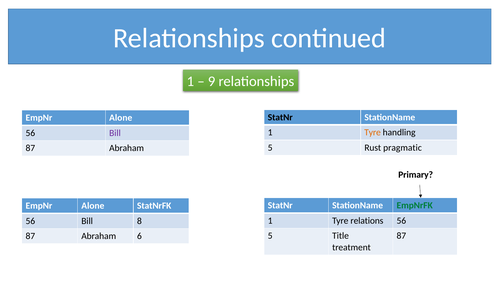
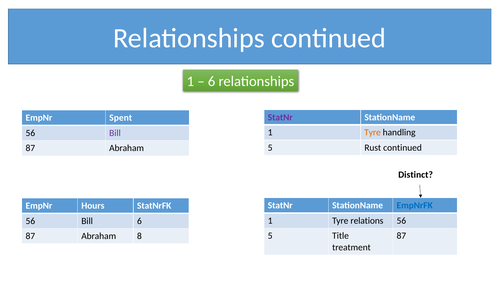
9: 9 -> 6 (212, 81)
StatNr colour: black -> purple (280, 117)
Alone: Alone -> Spent (121, 118)
Rust pragmatic: pragmatic -> continued (403, 148)
Primary: Primary -> Distinct (416, 175)
EmpNrFK colour: green -> blue (415, 206)
Alone: Alone -> Hours (93, 206)
Bill 8: 8 -> 6 (139, 221)
6: 6 -> 8 (139, 236)
